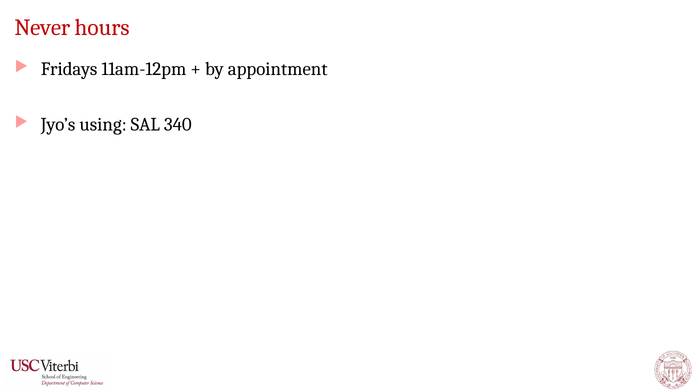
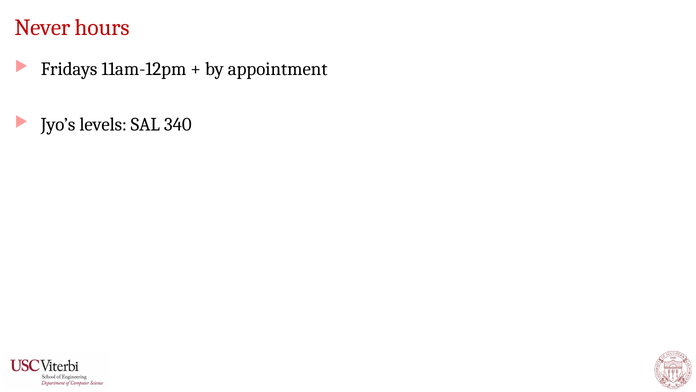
using: using -> levels (103, 124)
